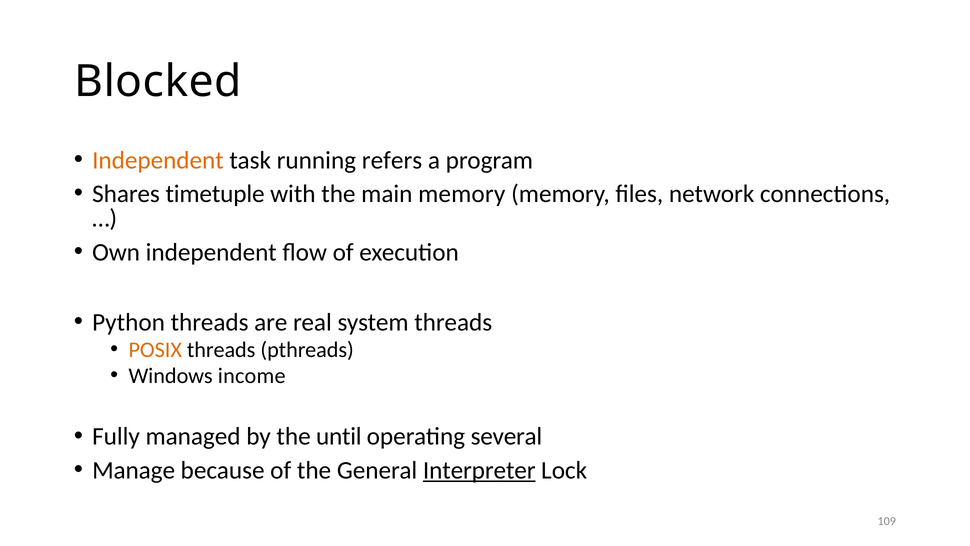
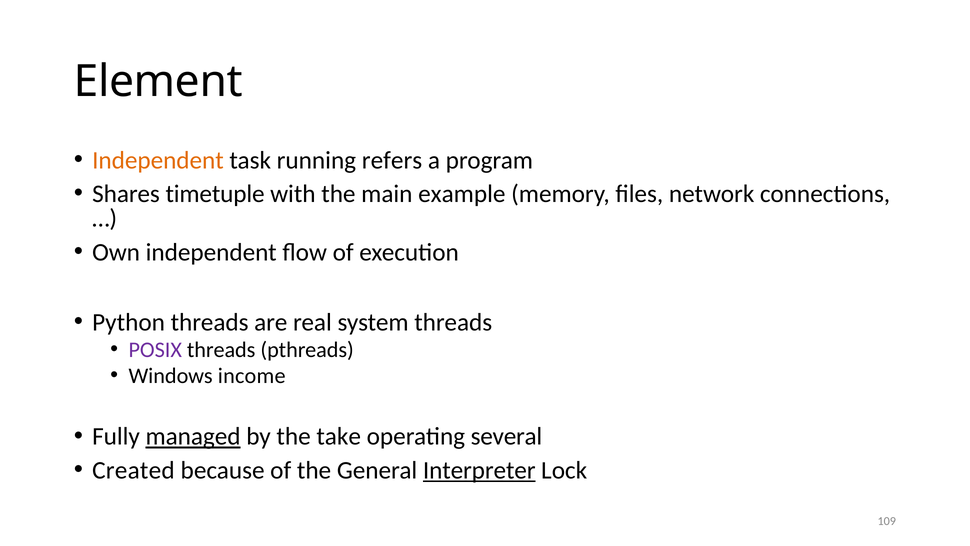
Blocked: Blocked -> Element (158, 81)
main memory: memory -> example (462, 194)
POSIX colour: orange -> purple (155, 350)
managed underline: none -> present (193, 436)
until: until -> take (339, 436)
Manage: Manage -> Created (133, 470)
